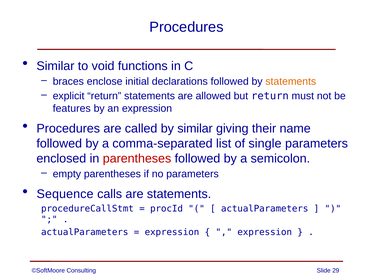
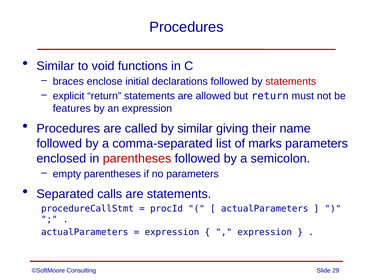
statements colour: orange -> red (291, 81)
single: single -> marks (265, 143)
Sequence: Sequence -> Separated (65, 194)
